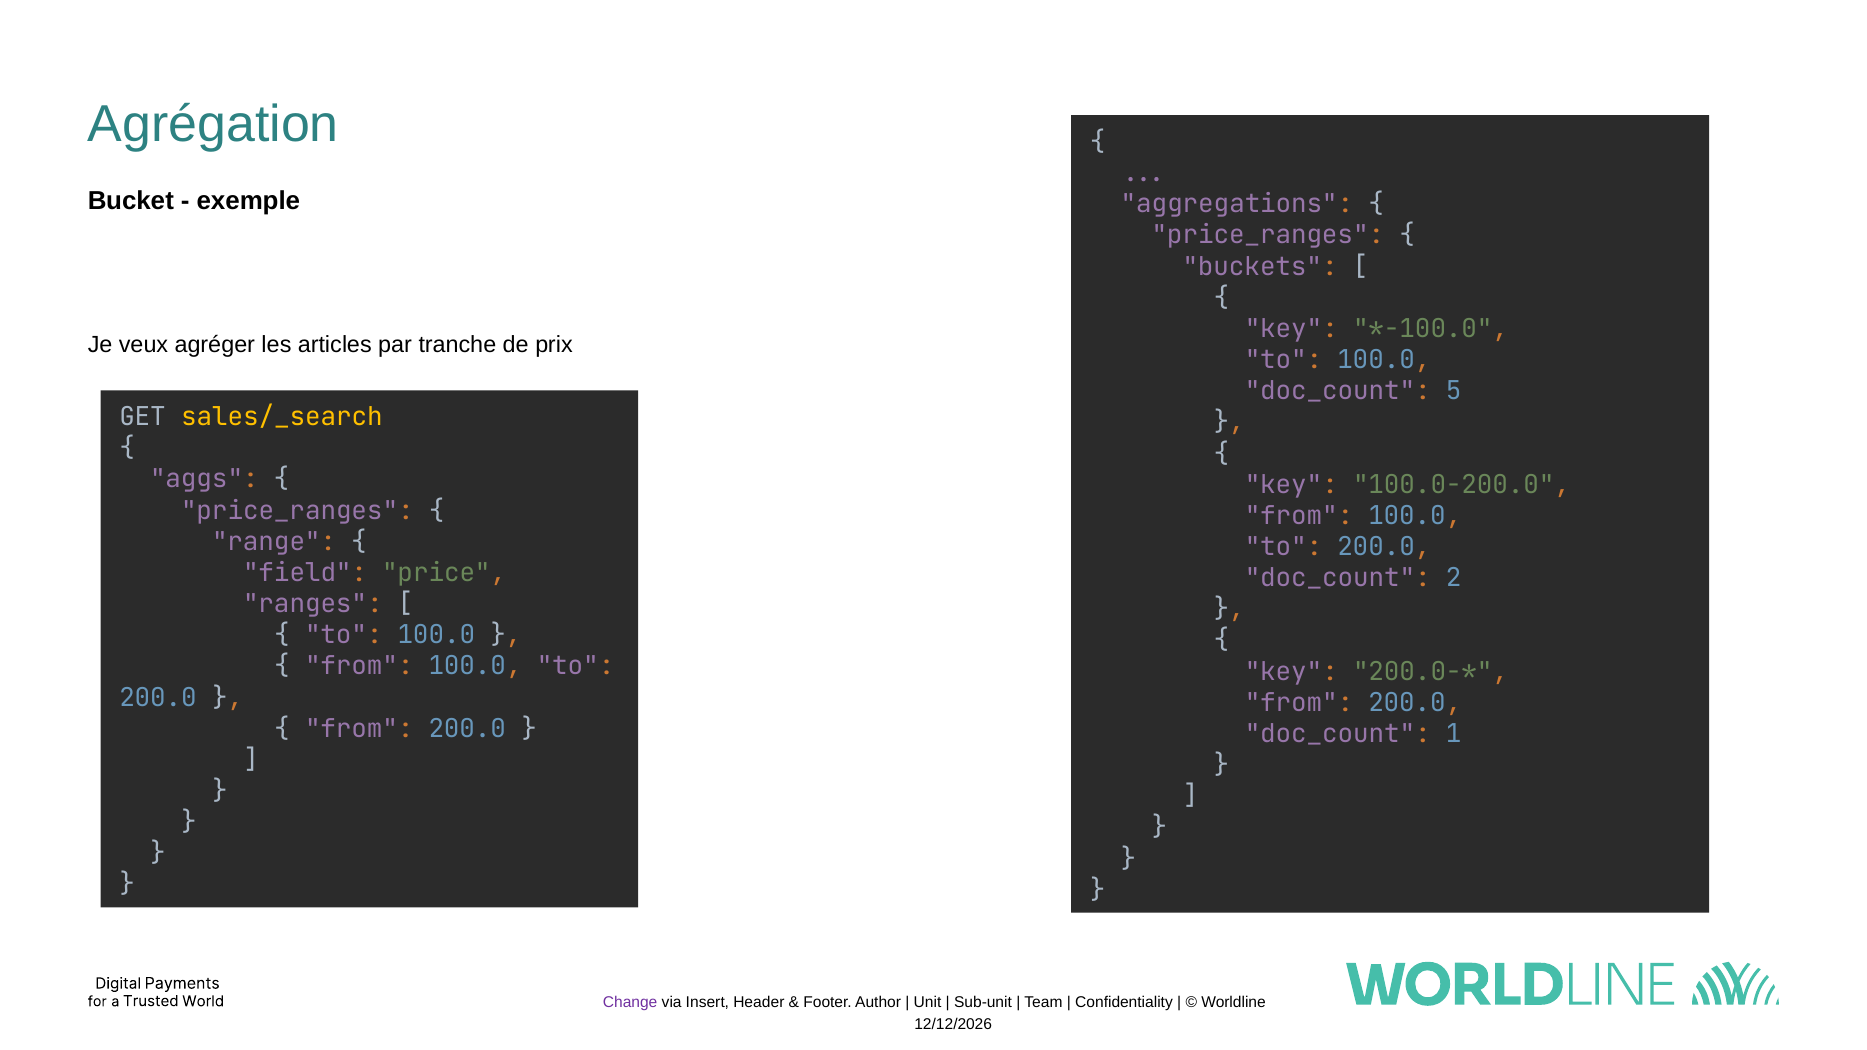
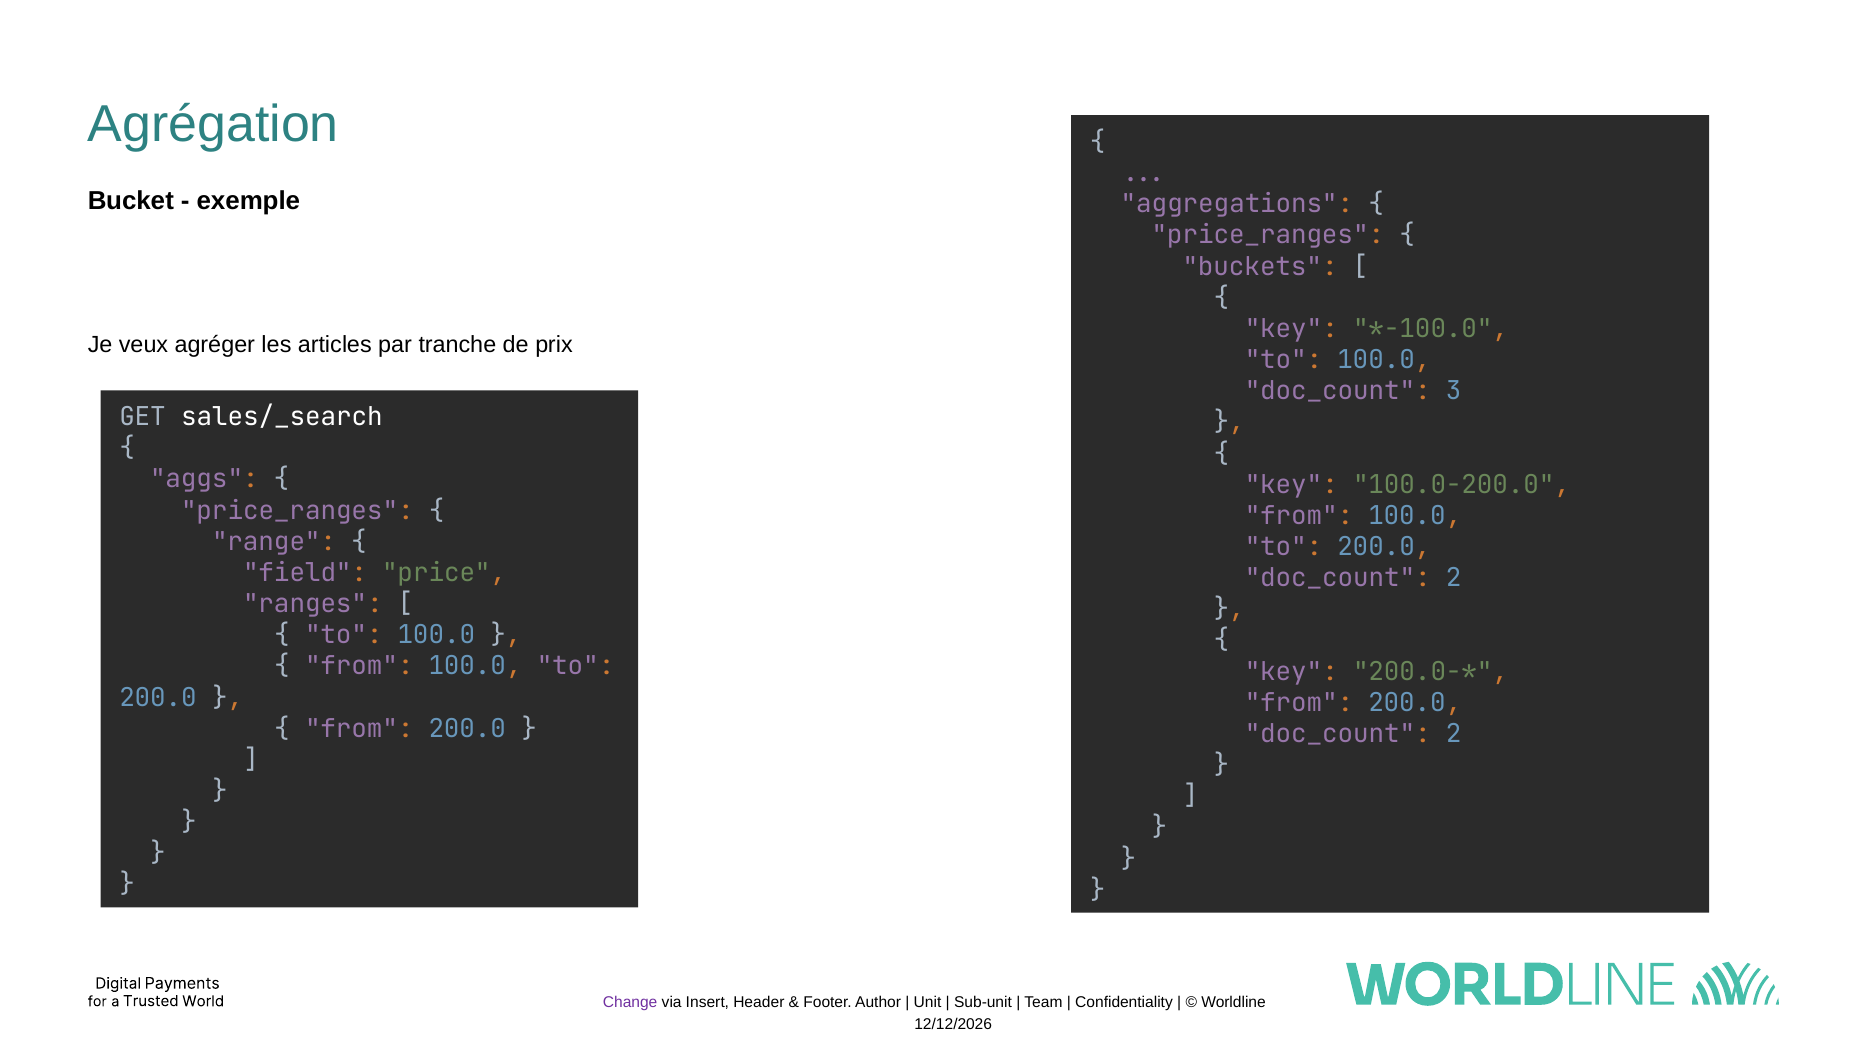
5: 5 -> 3 (1454, 391)
sales/_search colour: yellow -> white (282, 417)
1: 1 -> 2 (1454, 734)
